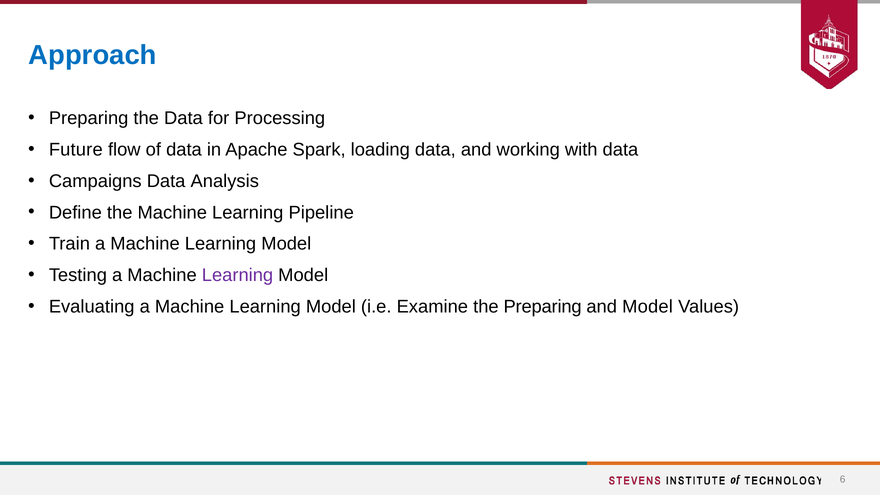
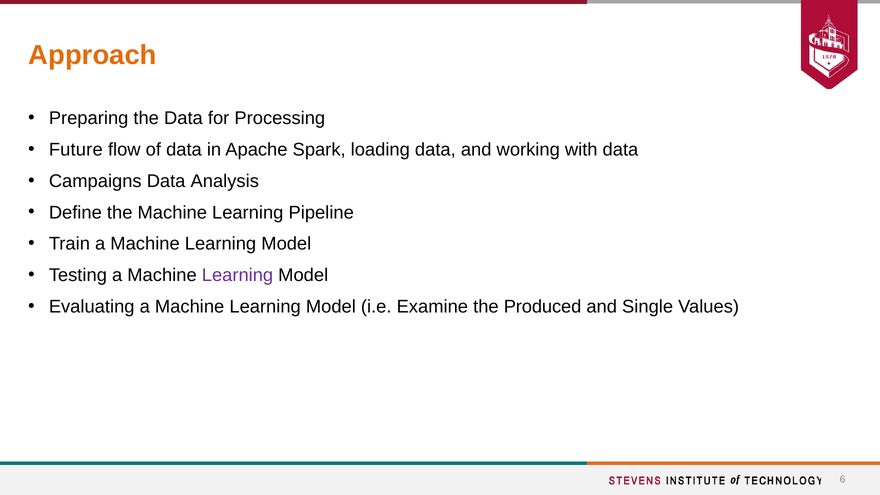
Approach colour: blue -> orange (93, 55)
the Preparing: Preparing -> Produced (543, 307)
and Model: Model -> Single (648, 307)
